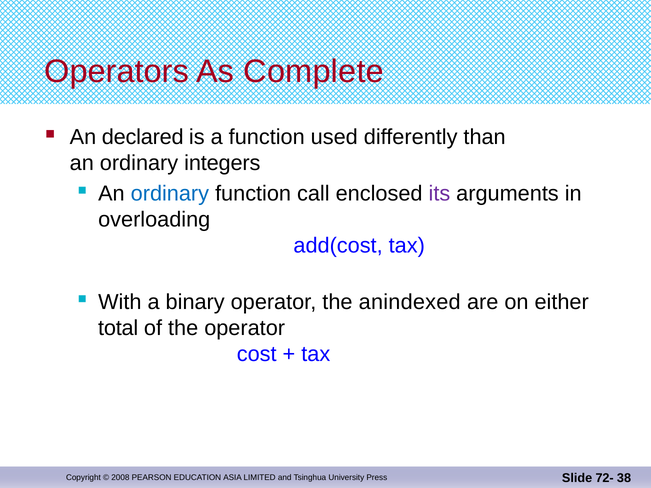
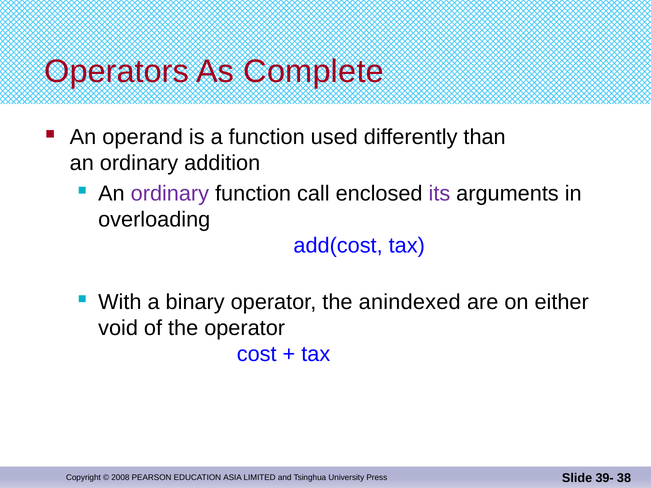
declared: declared -> operand (143, 137)
integers: integers -> addition (222, 163)
ordinary colour: blue -> purple (170, 194)
total: total -> void (118, 328)
72-: 72- -> 39- (605, 478)
